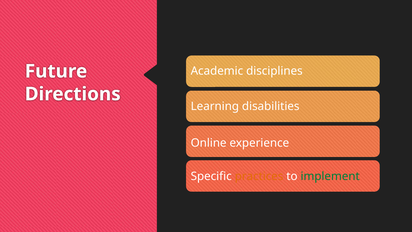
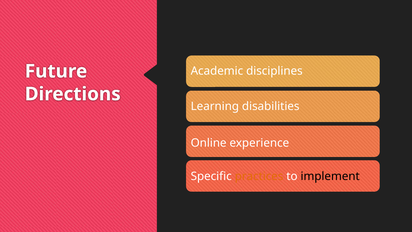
implement colour: green -> black (330, 176)
